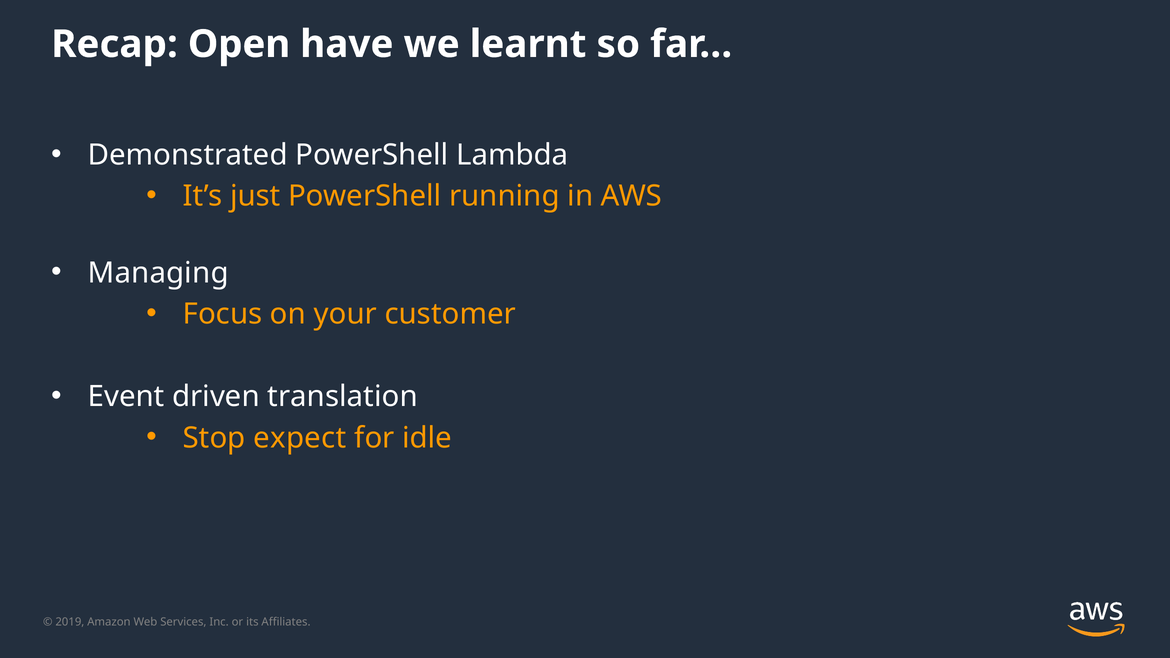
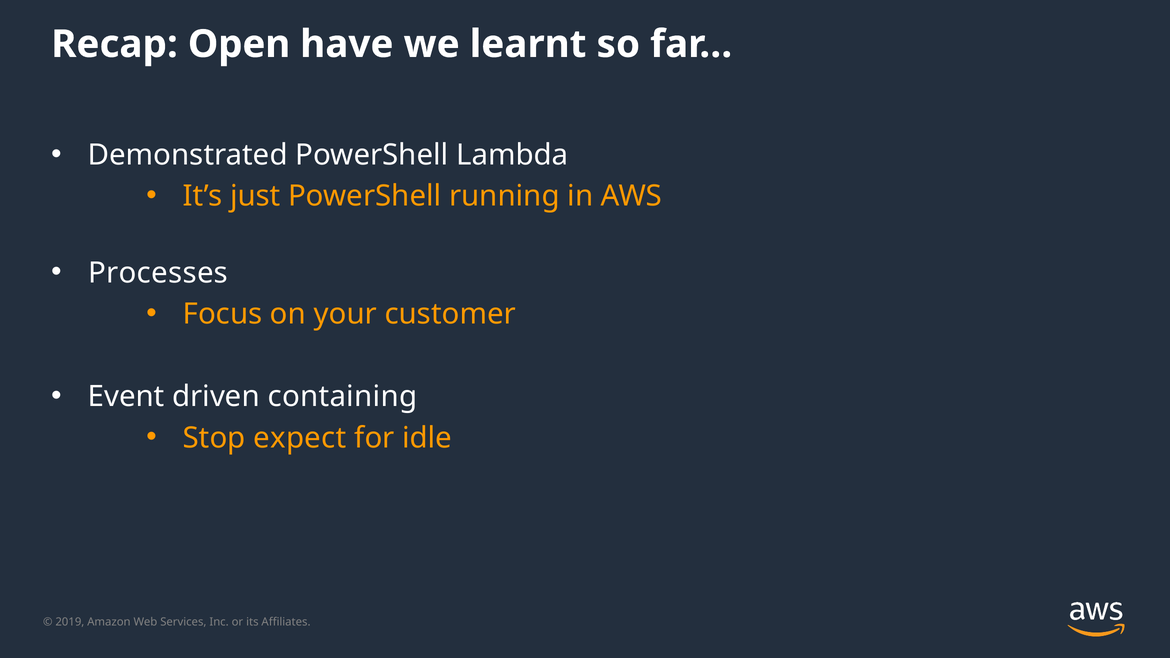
Managing: Managing -> Processes (158, 273)
translation: translation -> containing (342, 397)
